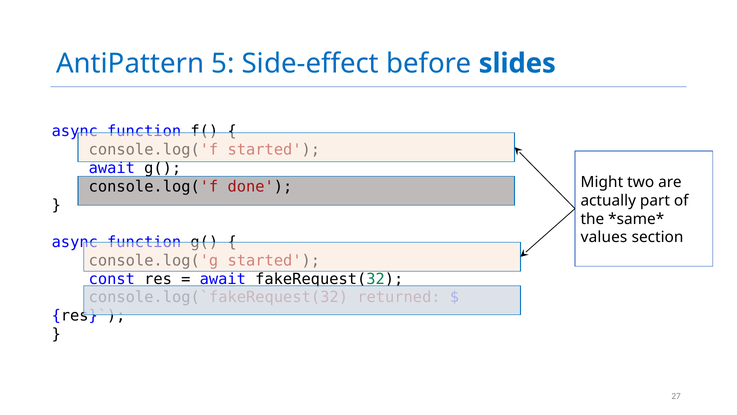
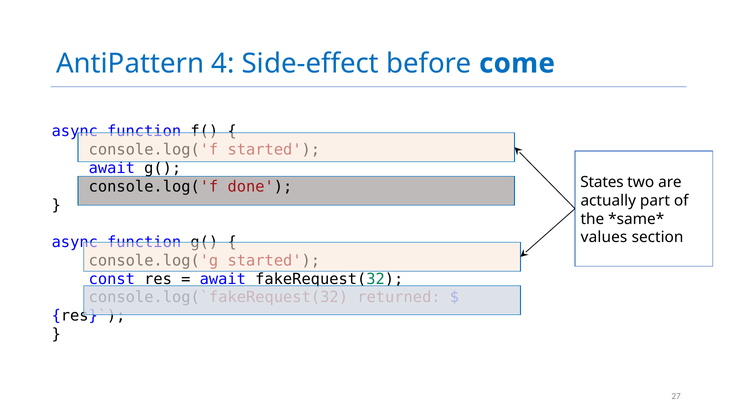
5: 5 -> 4 (223, 63)
slides: slides -> come (517, 63)
Might: Might -> States (602, 182)
